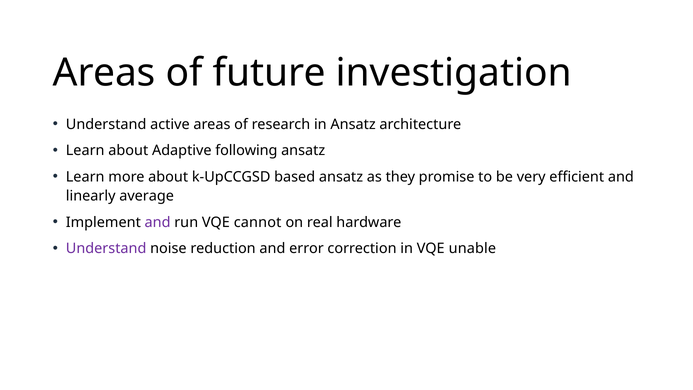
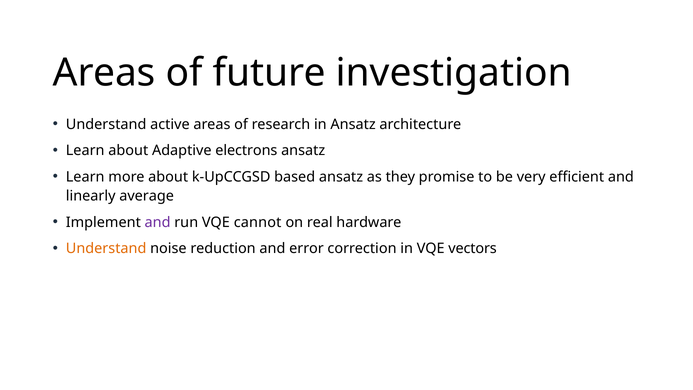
following: following -> electrons (246, 151)
Understand colour: purple -> orange (106, 248)
unable: unable -> vectors (473, 248)
